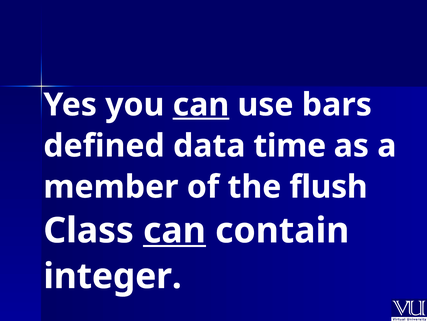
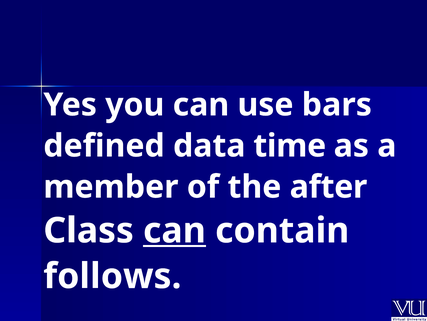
can underline: present -> none (201, 105)
flush: flush -> after (328, 187)
integer: integer -> follows (112, 276)
